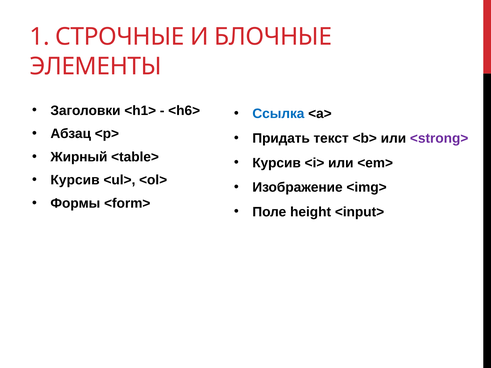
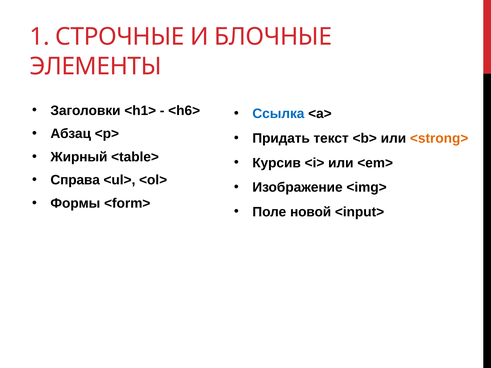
<strong> colour: purple -> orange (439, 138)
Курсив: Курсив -> Справа (75, 180)
height: height -> новой (311, 212)
